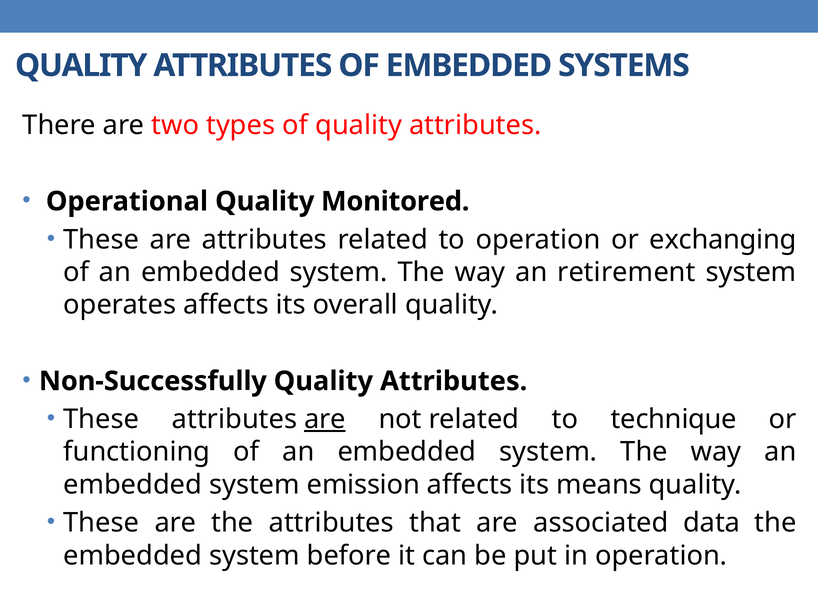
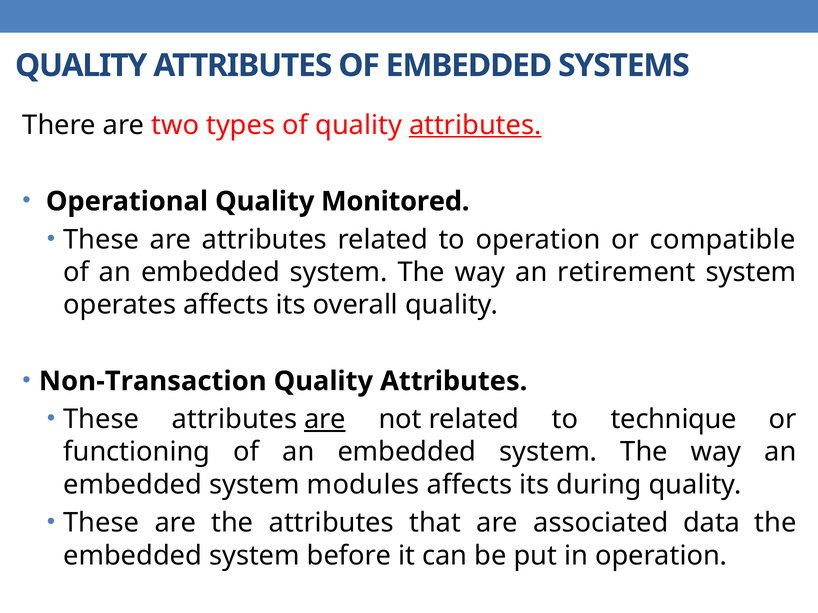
attributes underline: none -> present (475, 125)
exchanging: exchanging -> compatible (723, 240)
Non-Successfully: Non-Successfully -> Non-Transaction (153, 381)
emission: emission -> modules (363, 485)
means: means -> during (599, 485)
